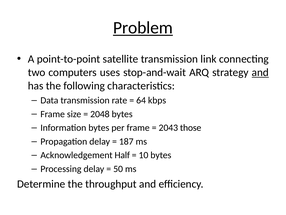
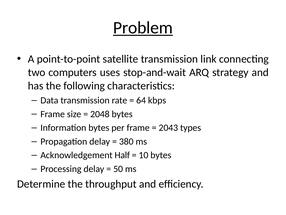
and underline: present -> none (260, 72)
those: those -> types (191, 128)
187: 187 -> 380 (126, 141)
